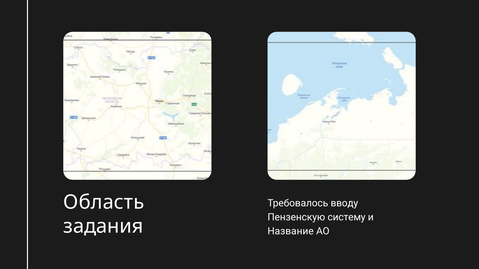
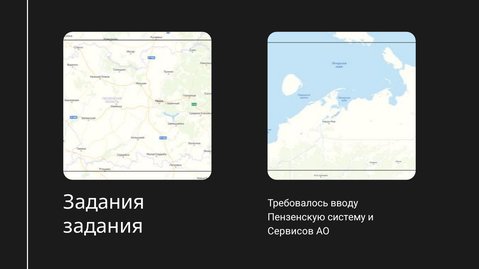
Область: Область -> Задания (104, 203)
Название: Название -> Сервисов (291, 232)
